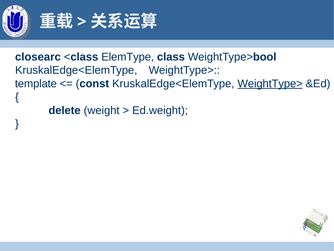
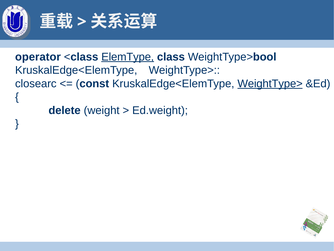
closearc: closearc -> operator (38, 57)
ElemType underline: none -> present (128, 57)
template: template -> closearc (36, 83)
